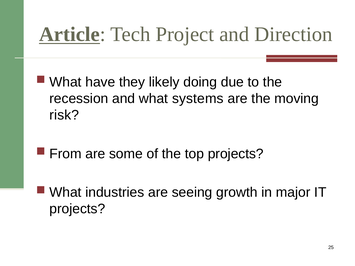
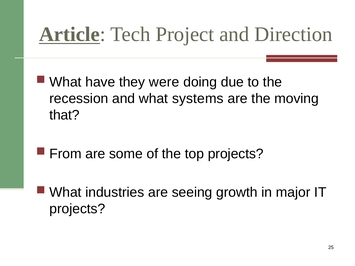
likely: likely -> were (164, 82)
risk: risk -> that (64, 115)
